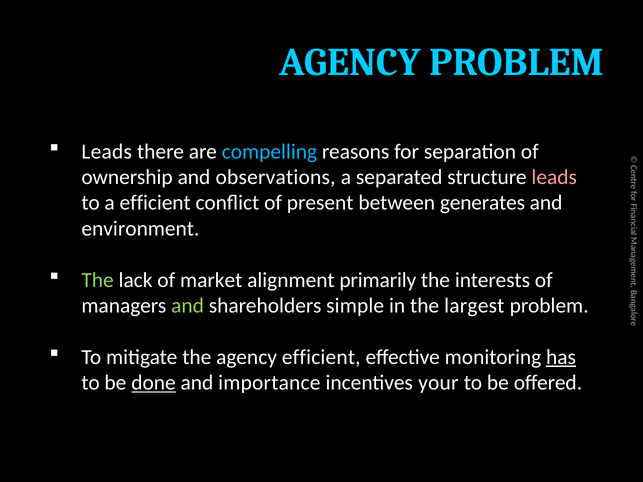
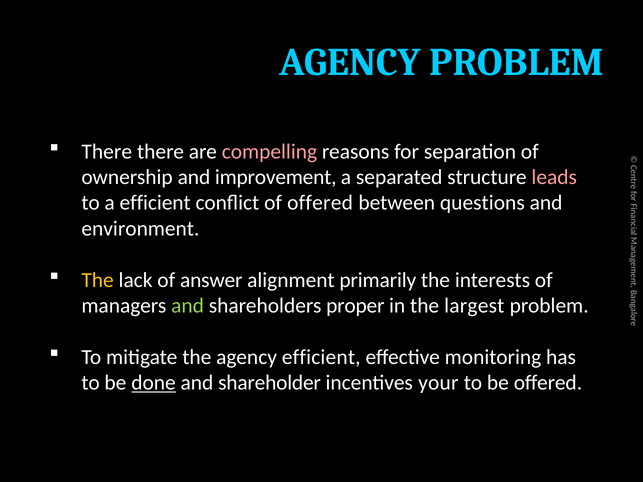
Leads: Leads -> There (107, 152)
compelling colour: light blue -> pink (269, 152)
observations: observations -> improvement (276, 177)
of present: present -> offered (320, 203)
generates: generates -> questions (482, 203)
The colour: light green -> yellow (98, 280)
market: market -> answer (211, 280)
simple: simple -> proper (355, 306)
has underline: present -> none (561, 357)
importance: importance -> shareholder (270, 383)
